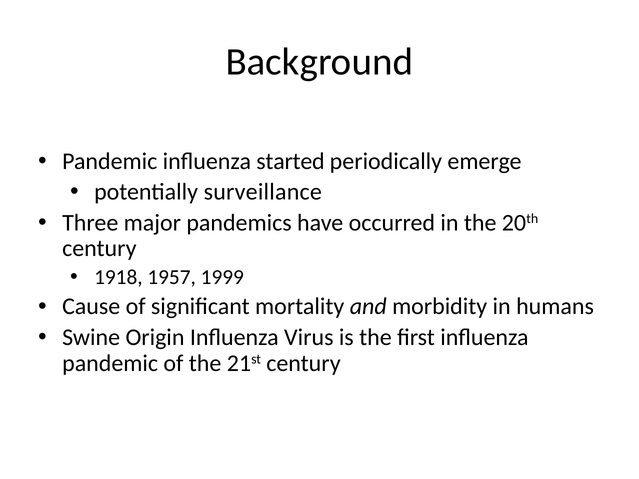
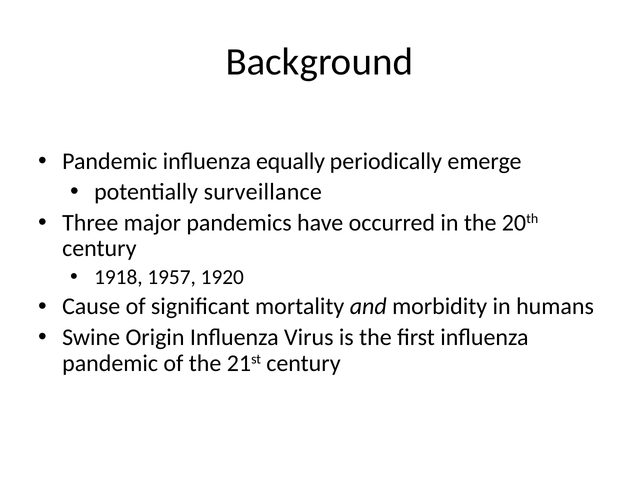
started: started -> equally (291, 161)
1999: 1999 -> 1920 (222, 277)
